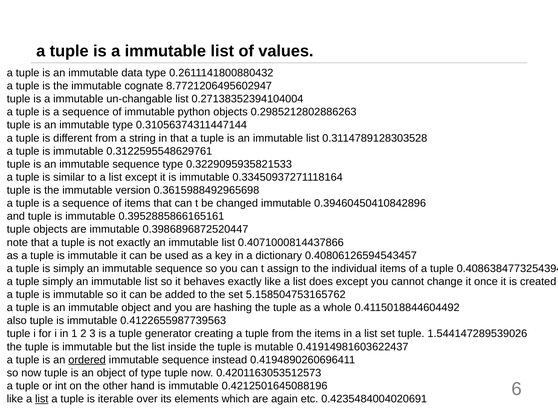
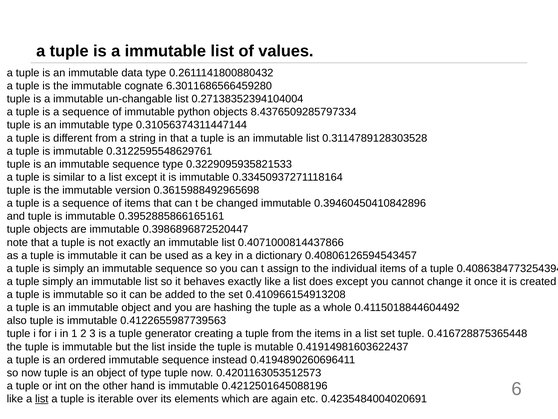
8.7721206495602947: 8.7721206495602947 -> 6.3011686566459280 (219, 86)
0.2985212802886263: 0.2985212802886263 -> 8.4376509285797334 (304, 112)
5.158504753165762: 5.158504753165762 -> 0.410966154913208 (296, 294)
1.544147289539026: 1.544147289539026 -> 0.416728875365448 (477, 333)
ordered underline: present -> none (87, 359)
